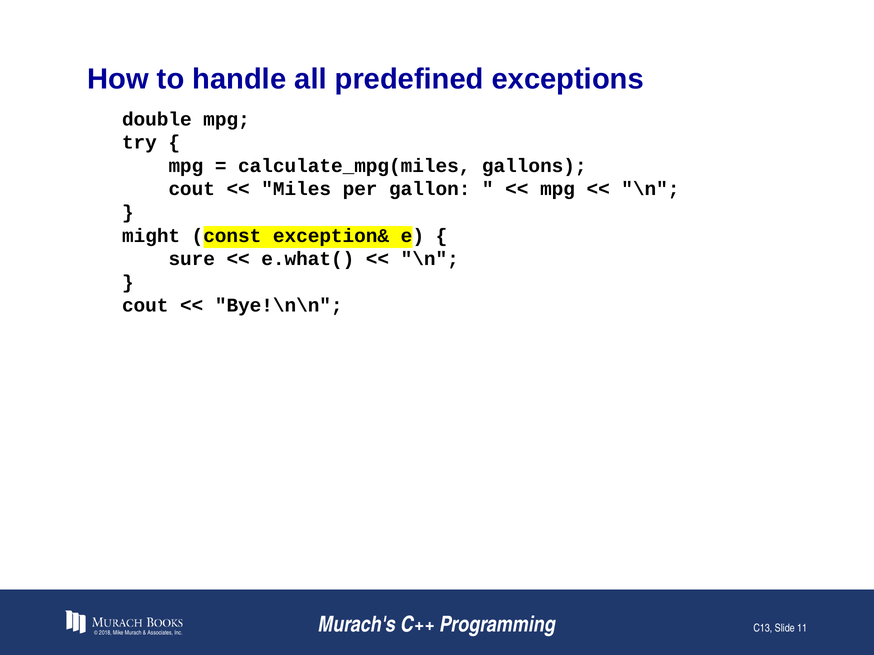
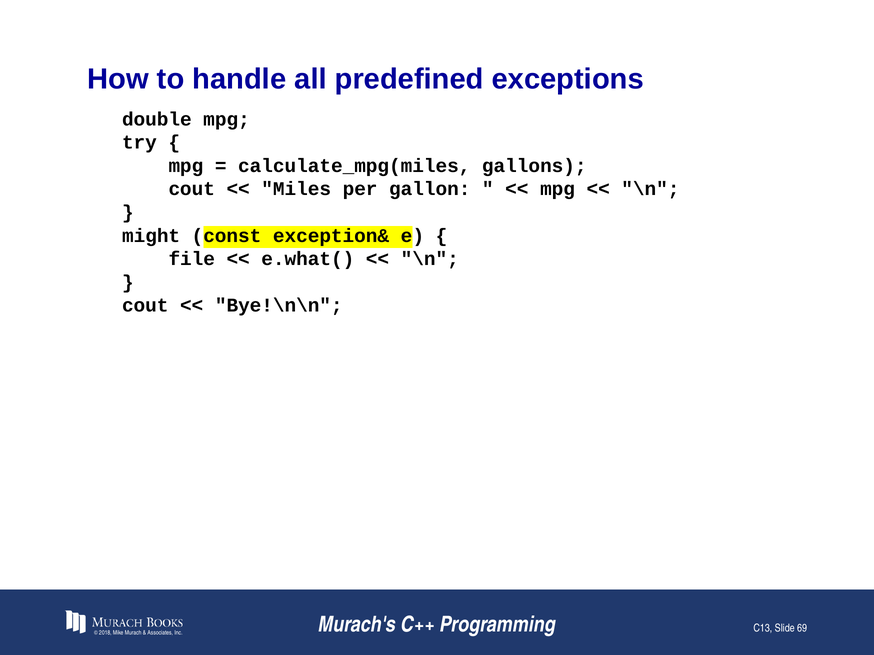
sure: sure -> file (192, 259)
11: 11 -> 69 (802, 629)
